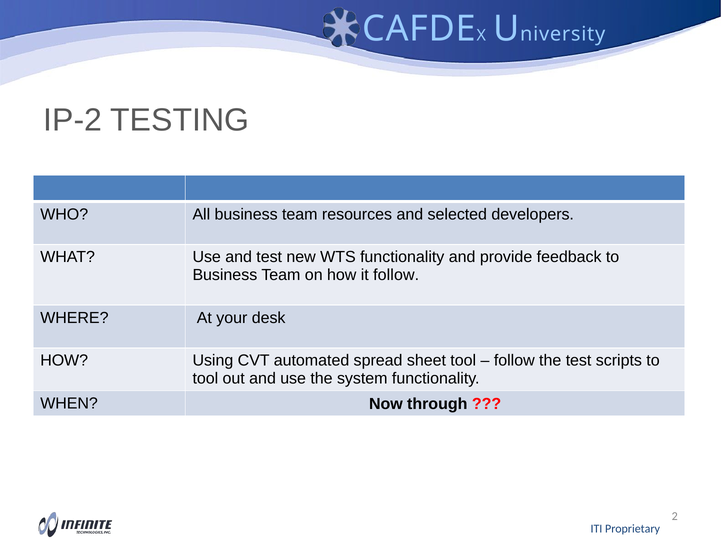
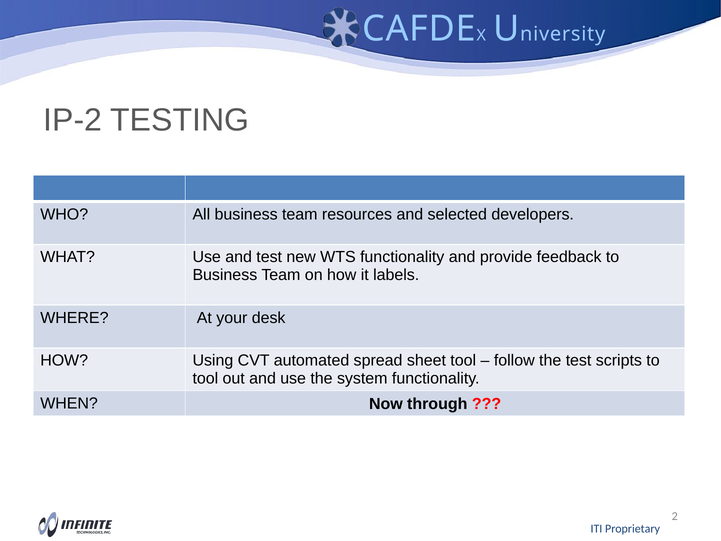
it follow: follow -> labels (396, 275)
